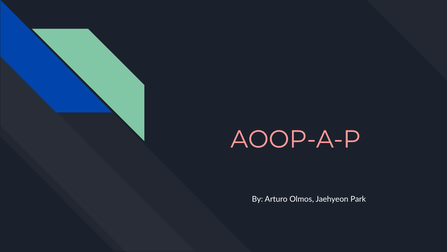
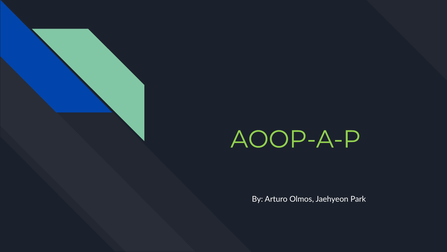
AOOP-A-P colour: pink -> light green (296, 139)
